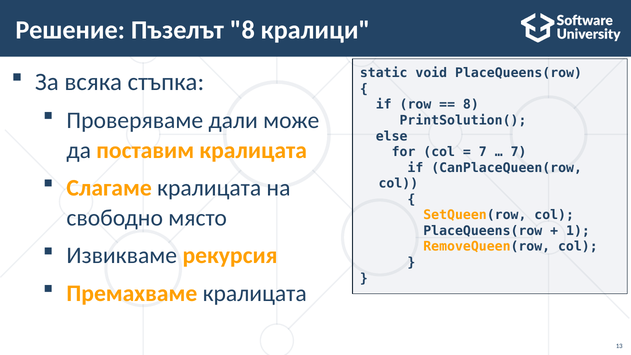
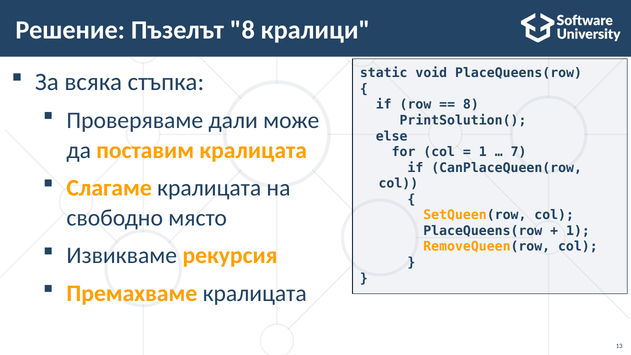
7: 7 -> 1 (483, 152)
